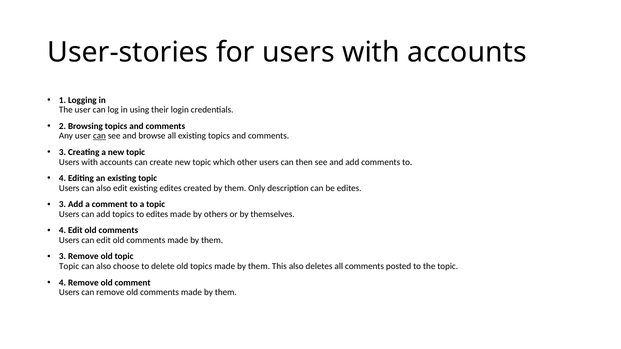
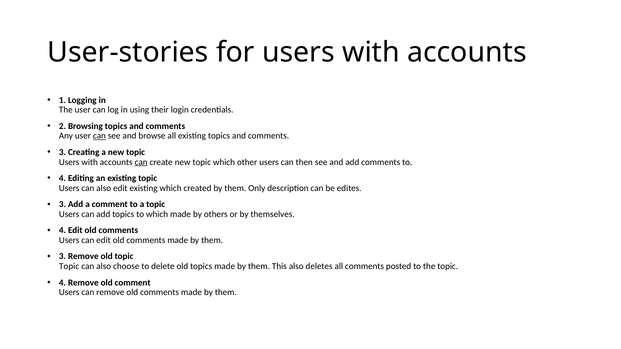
can underline: none -> present (141, 162)
existing edites: edites -> which (171, 188)
to edites: edites -> which (157, 214)
